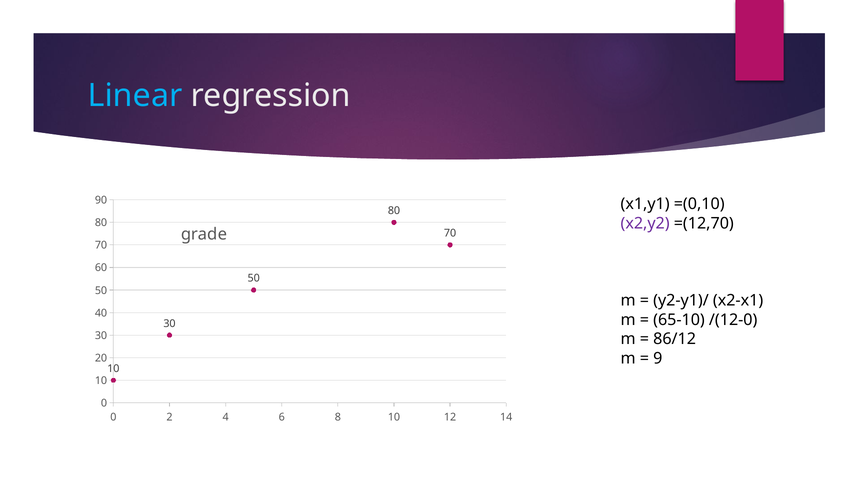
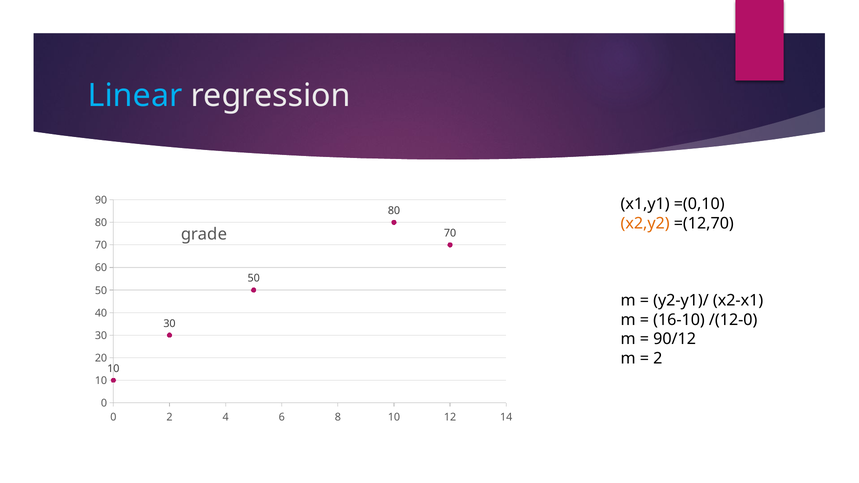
x2,y2 colour: purple -> orange (645, 223)
65-10: 65-10 -> 16-10 (679, 320)
86/12: 86/12 -> 90/12 (675, 339)
9: 9 -> 2 (658, 359)
